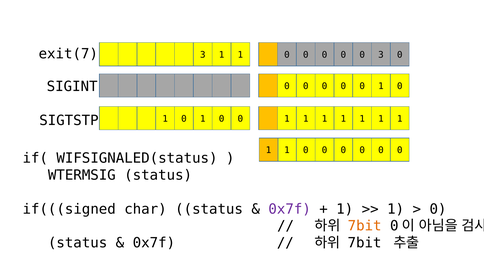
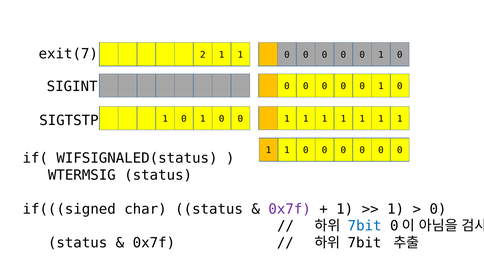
exit(7 3: 3 -> 2 (203, 55)
3: 3 -> 1 (381, 55)
7bit colour: orange -> blue (365, 226)
